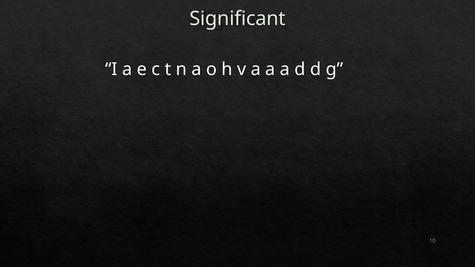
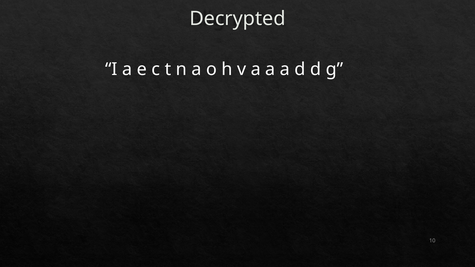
Significant: Significant -> Decrypted (237, 19)
